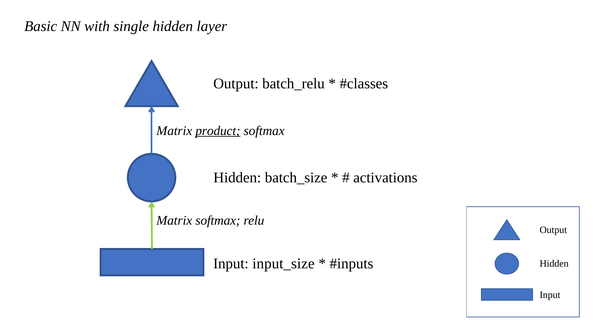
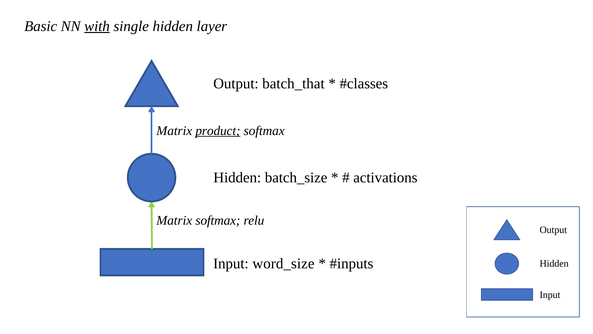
with underline: none -> present (97, 26)
batch_relu: batch_relu -> batch_that (293, 84)
input_size: input_size -> word_size (283, 263)
